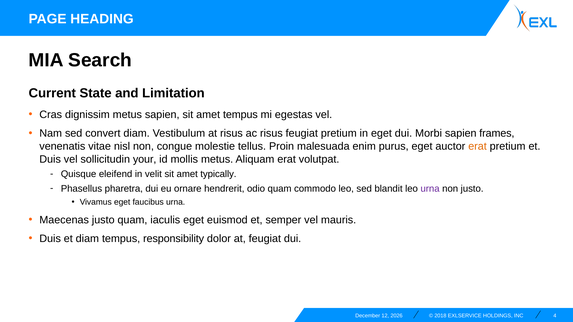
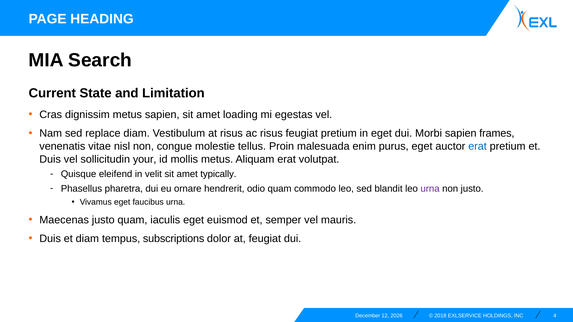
amet tempus: tempus -> loading (240, 115)
convert: convert -> replace (103, 133)
erat colour: orange -> blue (478, 146)
responsibility: responsibility -> subscriptions (174, 239)
